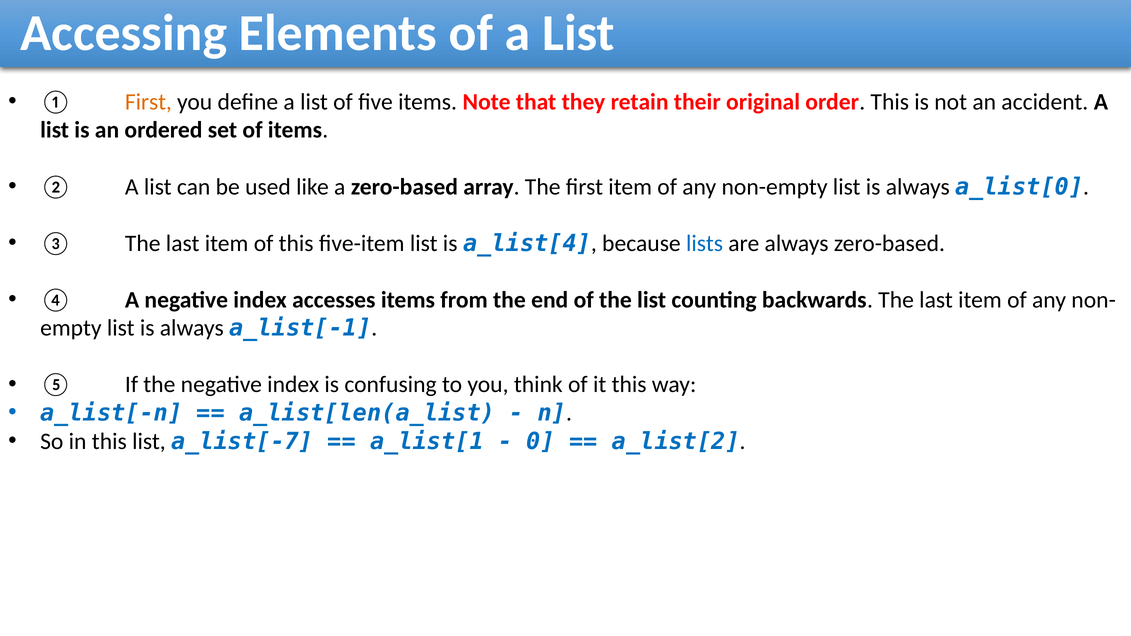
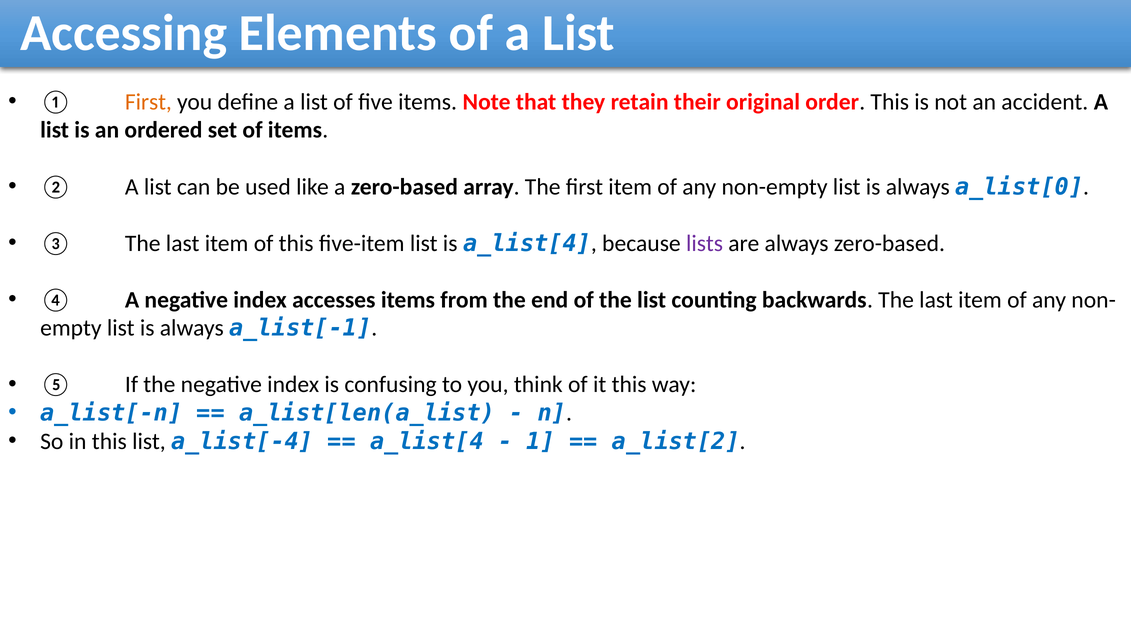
lists colour: blue -> purple (705, 243)
a_list[-7: a_list[-7 -> a_list[-4 (242, 441)
a_list[1: a_list[1 -> a_list[4 (427, 441)
0: 0 -> 1 (541, 441)
